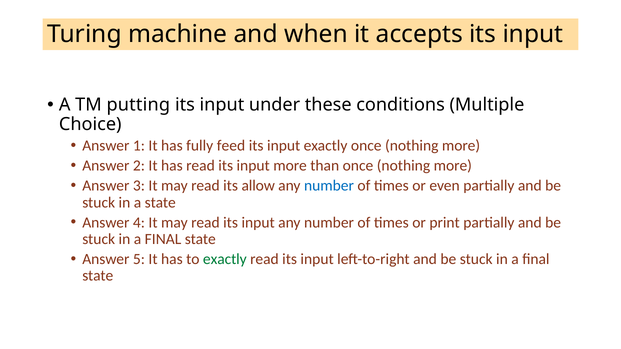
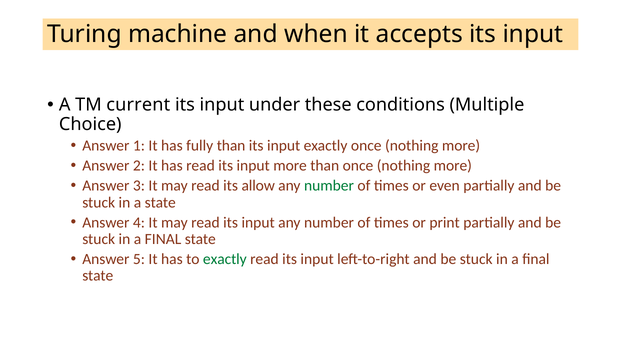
putting: putting -> current (138, 105)
fully feed: feed -> than (231, 146)
number colour: blue -> green (329, 186)
